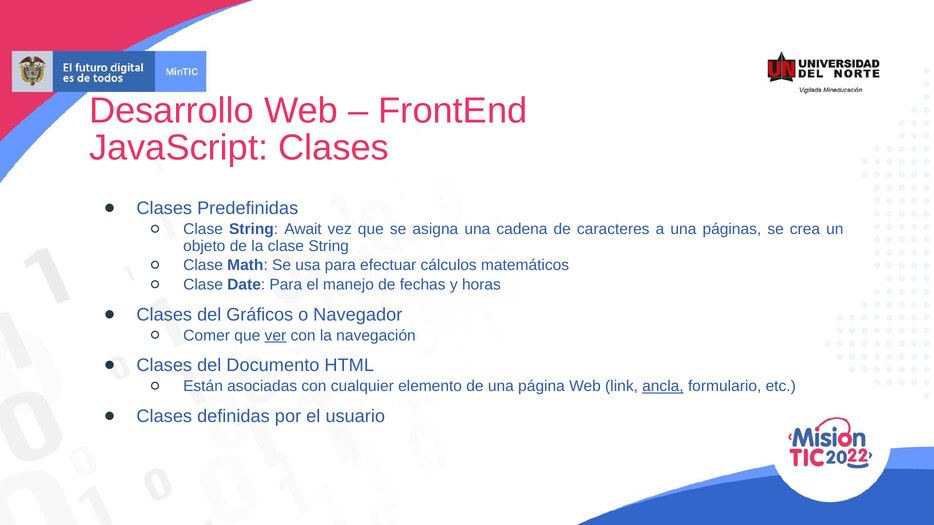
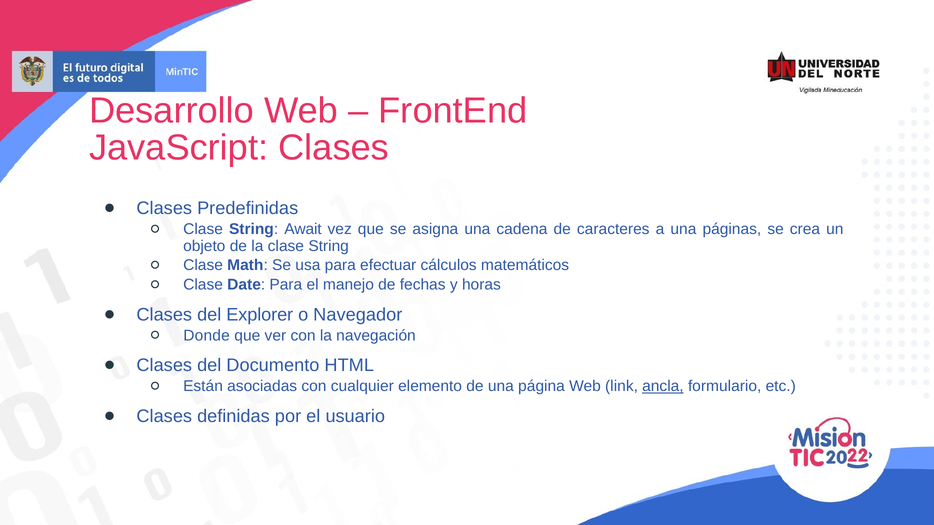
Gráficos: Gráficos -> Explorer (260, 315)
Comer: Comer -> Donde (207, 336)
ver underline: present -> none (275, 336)
